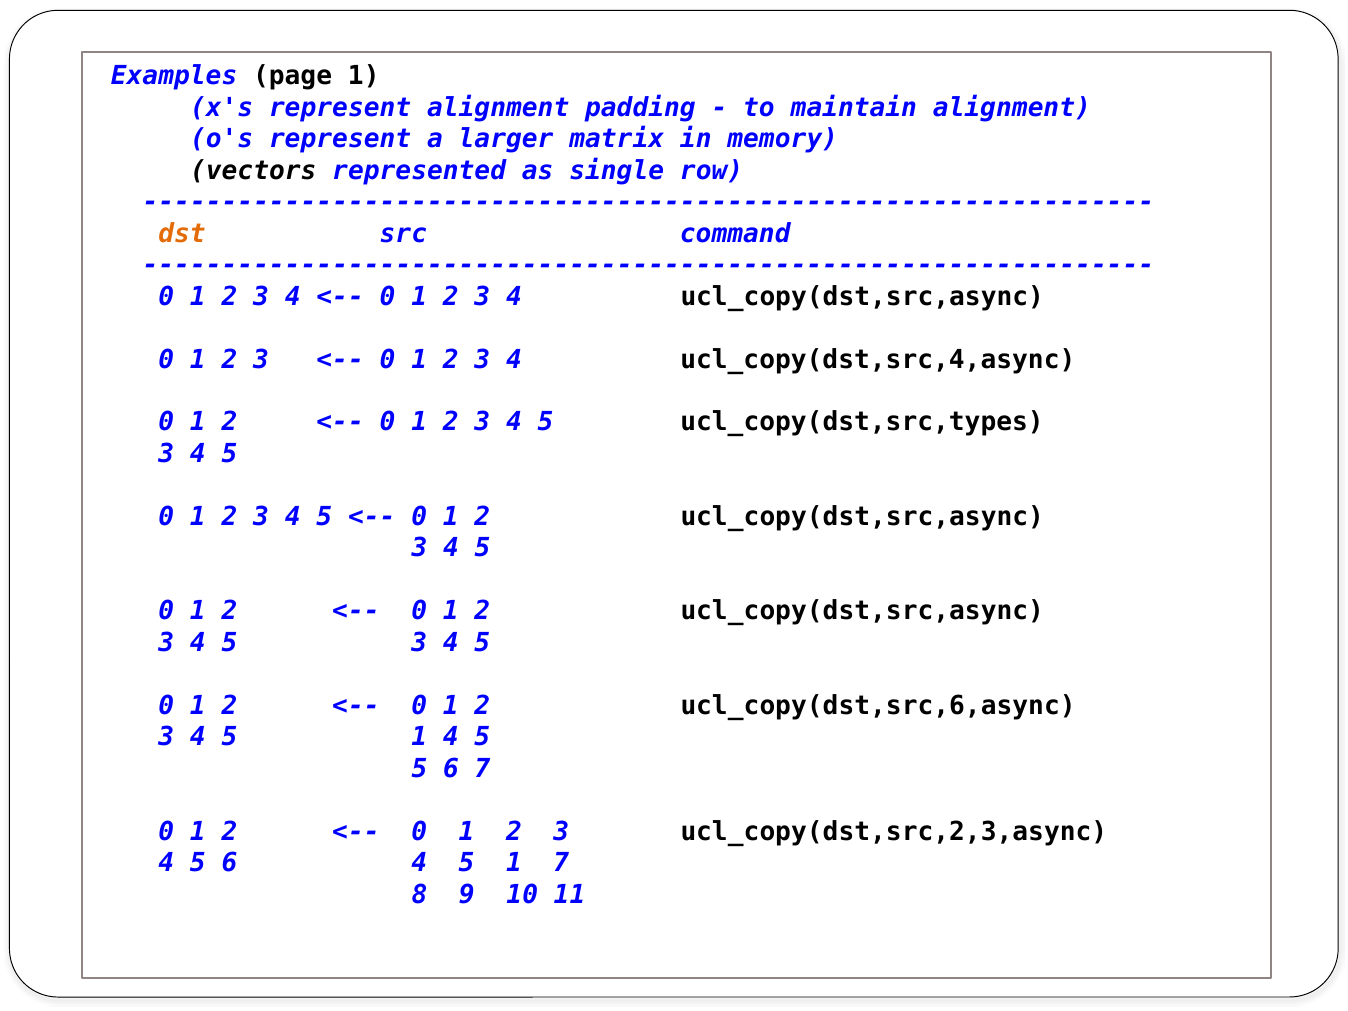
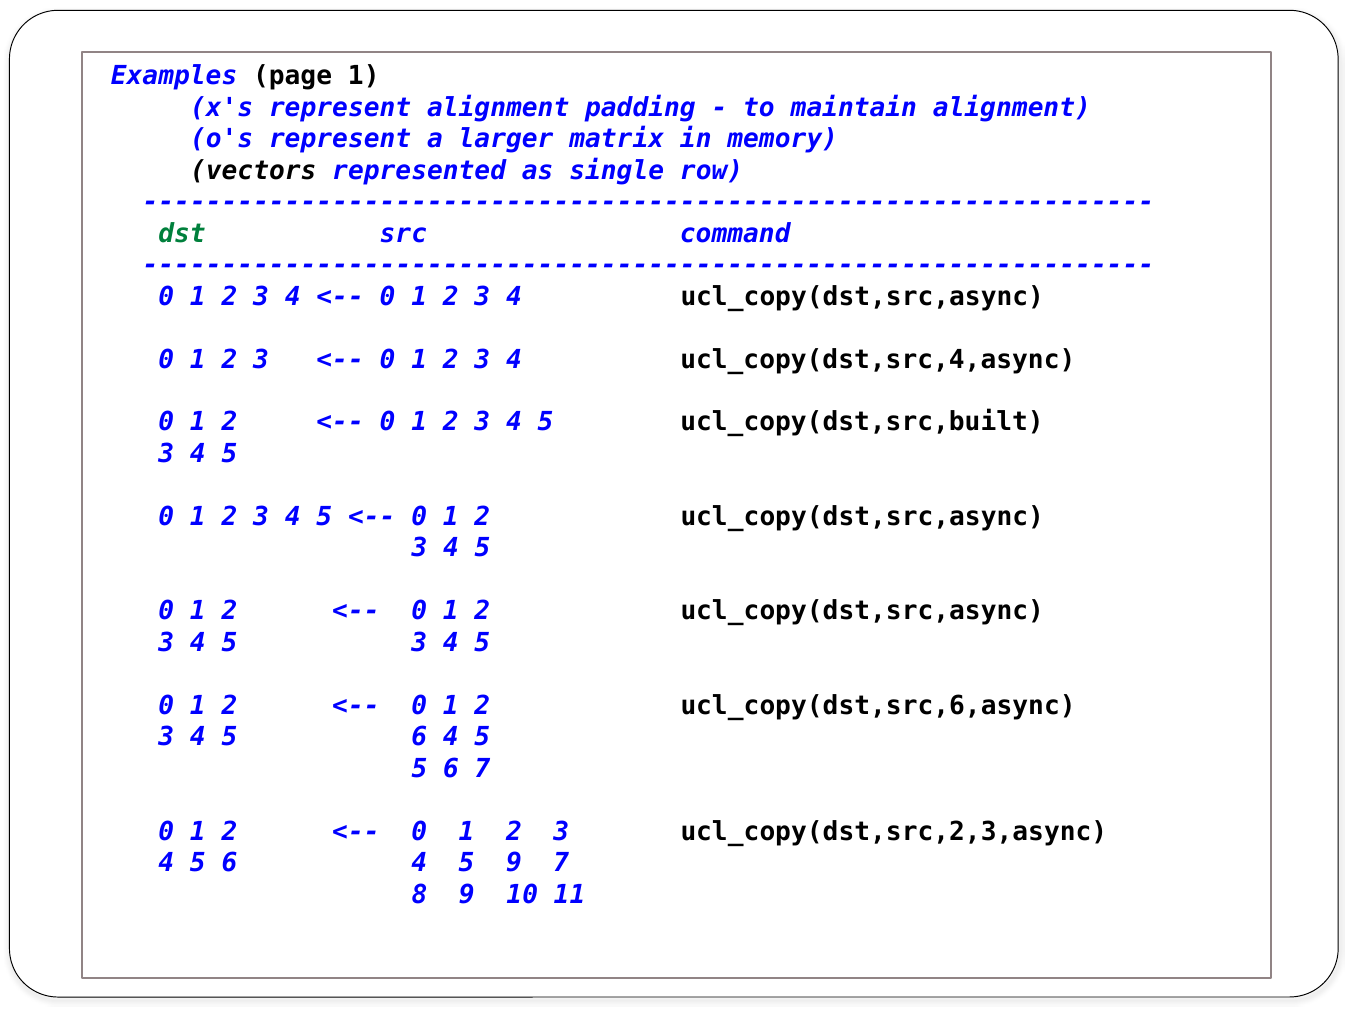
dst colour: orange -> green (182, 234)
ucl_copy(dst,src,types: ucl_copy(dst,src,types -> ucl_copy(dst,src,built (862, 422)
3 4 5 1: 1 -> 6 (419, 737)
6 4 5 1: 1 -> 9 (514, 863)
